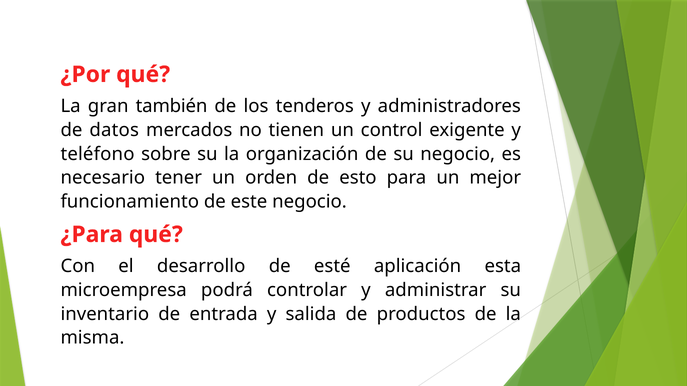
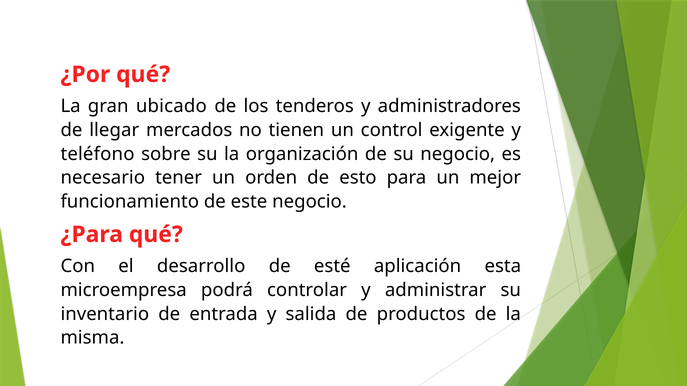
también: también -> ubicado (171, 106)
datos: datos -> llegar (114, 130)
